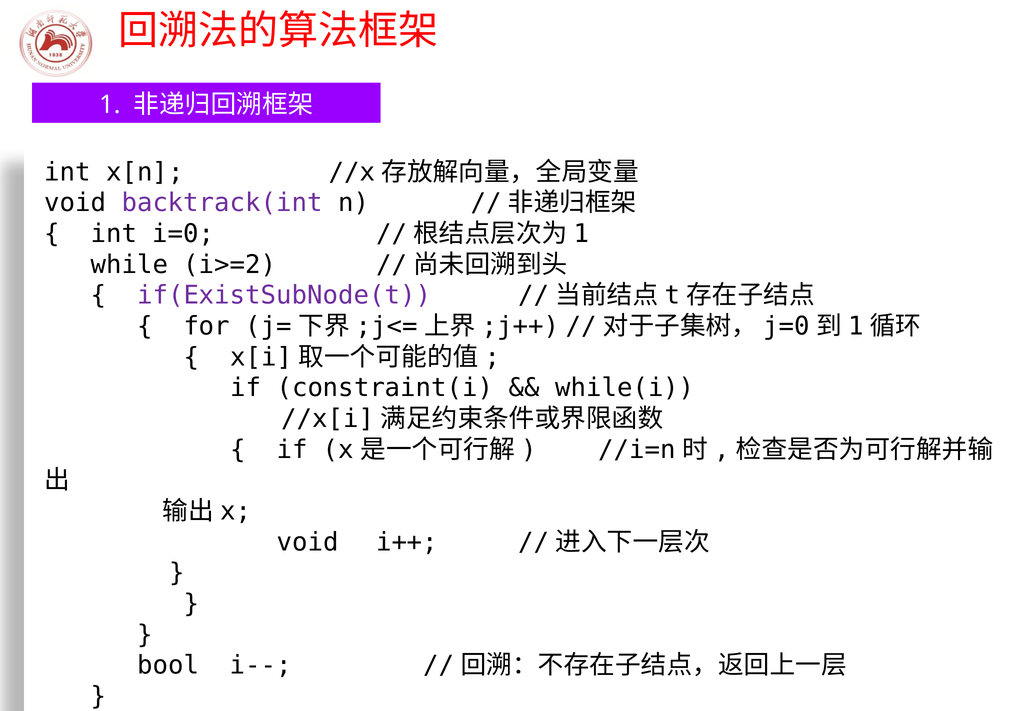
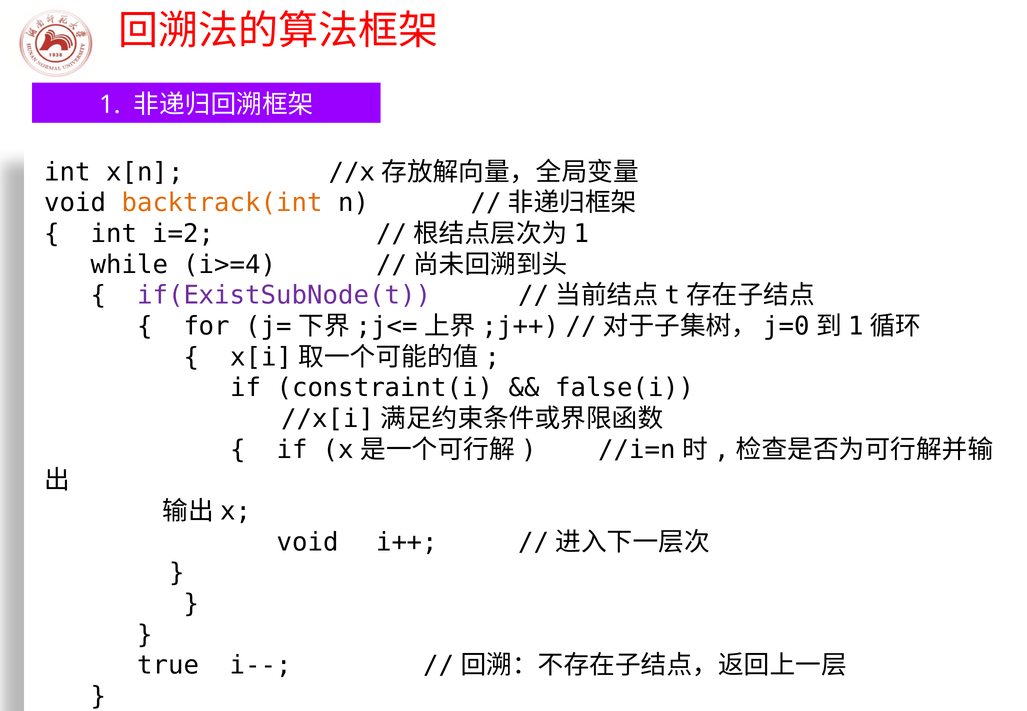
backtrack(int colour: purple -> orange (222, 203)
i=0: i=0 -> i=2 (183, 234)
i>=2: i>=2 -> i>=4 (230, 265)
while(i: while(i -> false(i (625, 388)
bool: bool -> true (168, 665)
